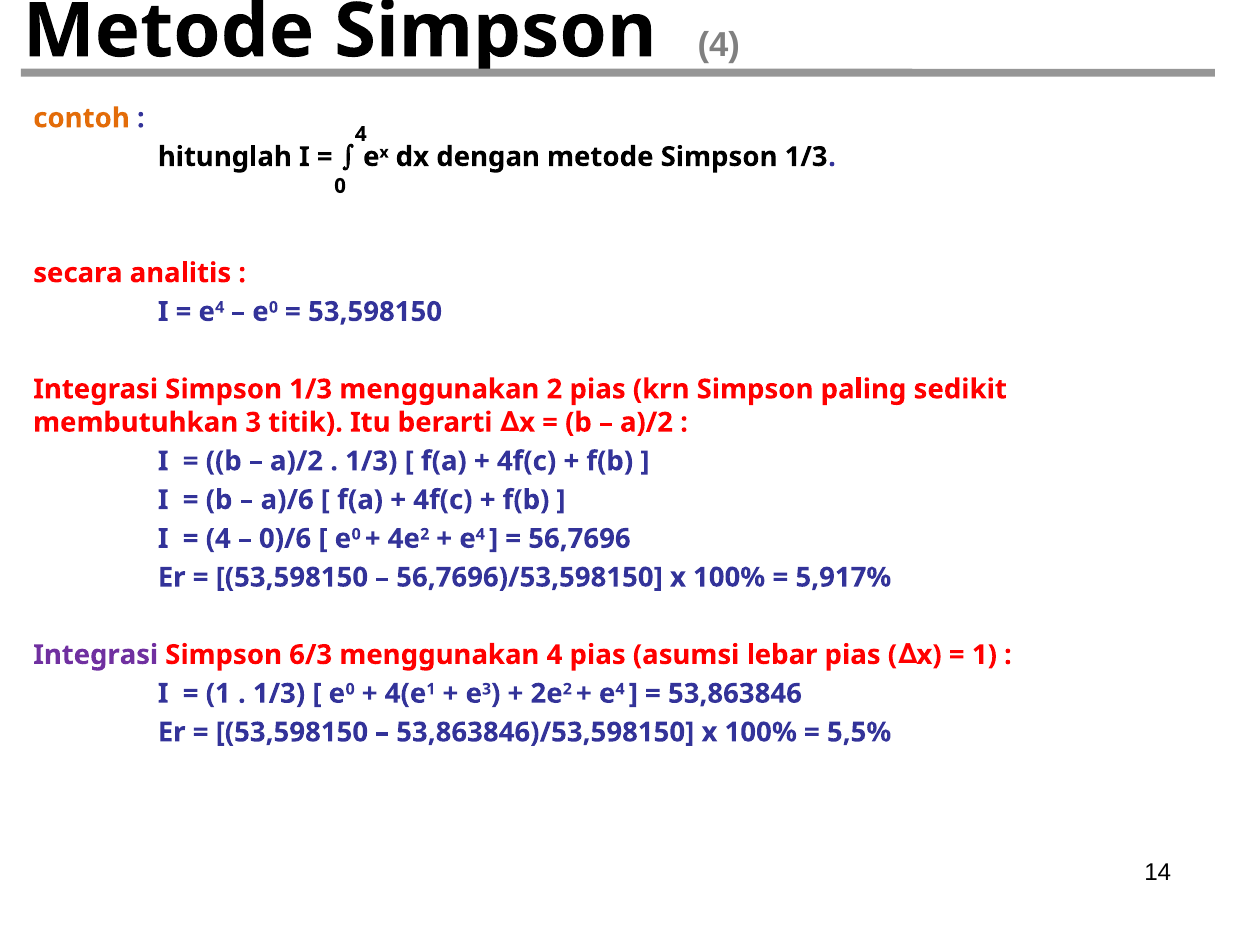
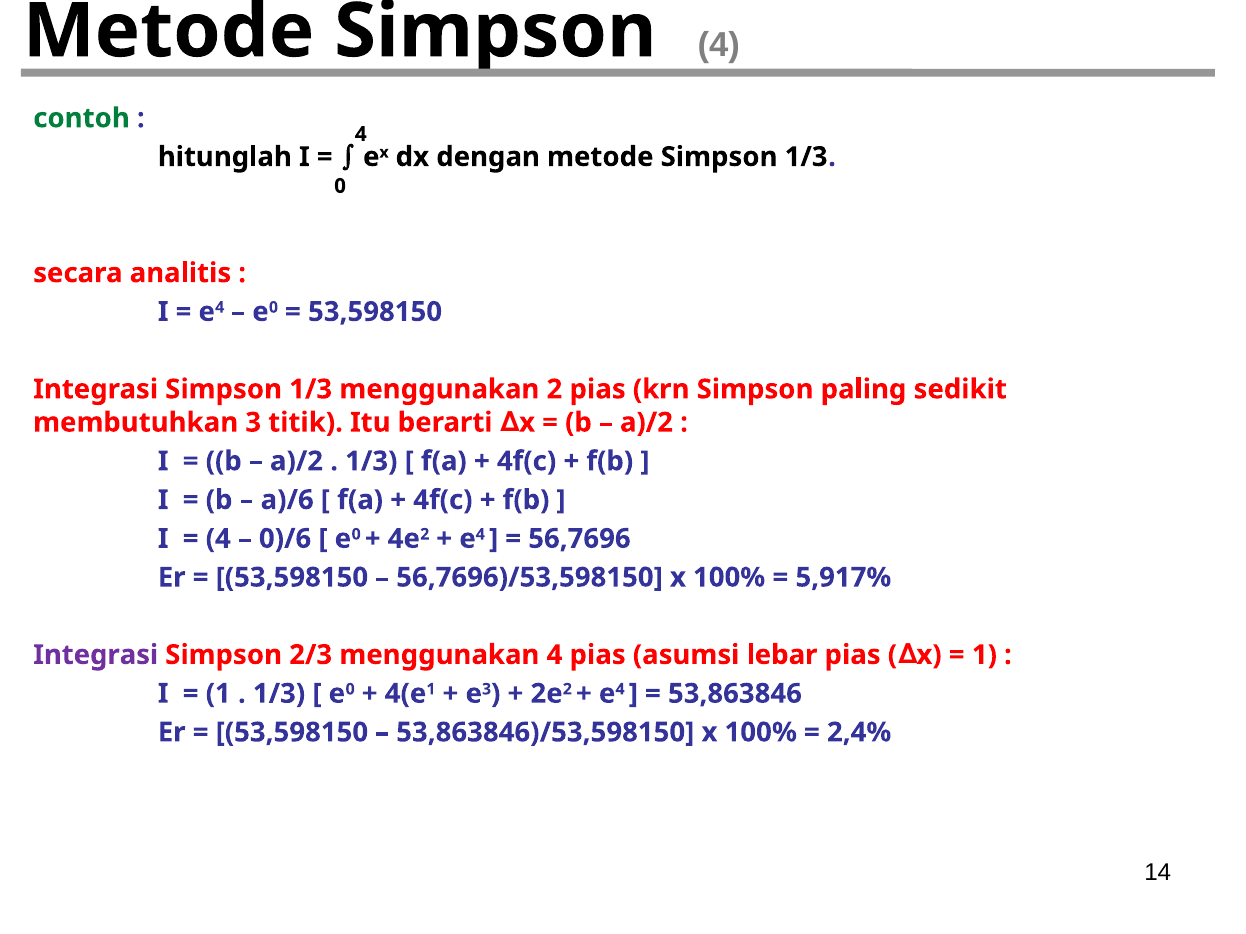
contoh colour: orange -> green (82, 118)
6/3: 6/3 -> 2/3 (311, 655)
5,5%: 5,5% -> 2,4% (859, 733)
